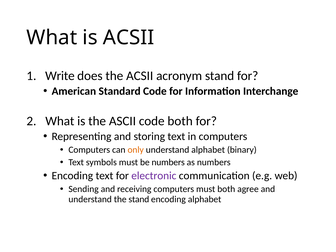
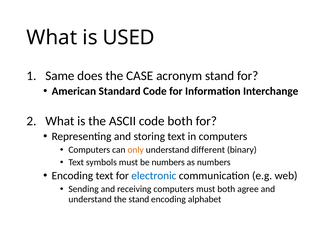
is ACSII: ACSII -> USED (129, 38)
Write: Write -> Same (60, 76)
the ACSII: ACSII -> CASE (140, 76)
understand alphabet: alphabet -> different (208, 150)
electronic colour: purple -> blue (154, 176)
